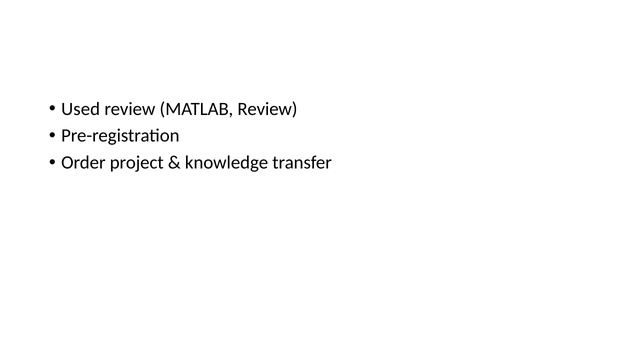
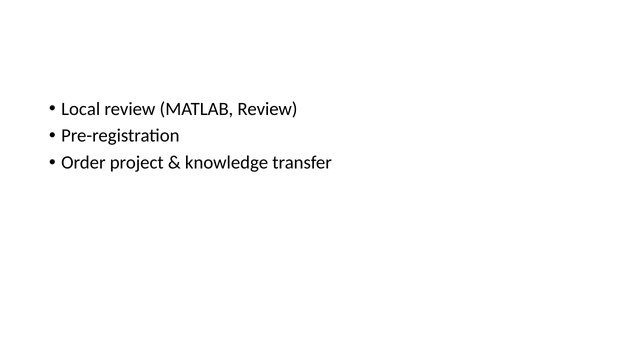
Used: Used -> Local (81, 109)
